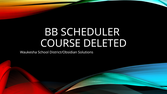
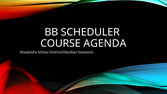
DELETED: DELETED -> AGENDA (105, 43)
